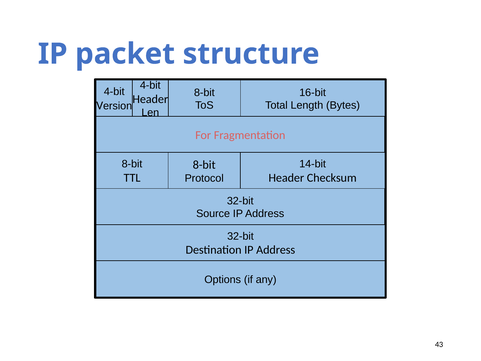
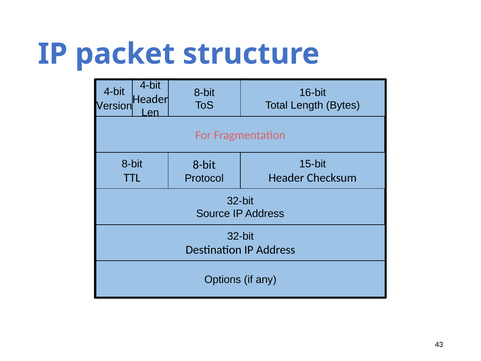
14-bit: 14-bit -> 15-bit (313, 164)
